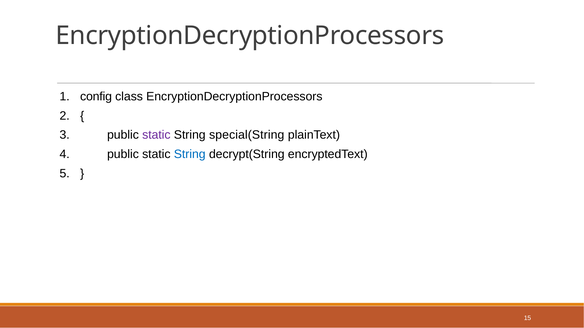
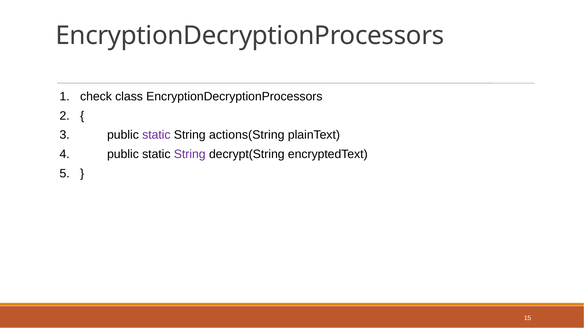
config: config -> check (96, 97)
special(String: special(String -> actions(String (247, 135)
String colour: blue -> purple (190, 154)
